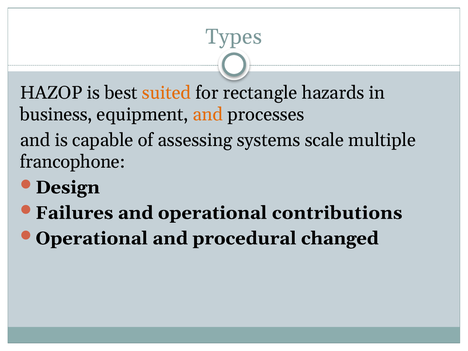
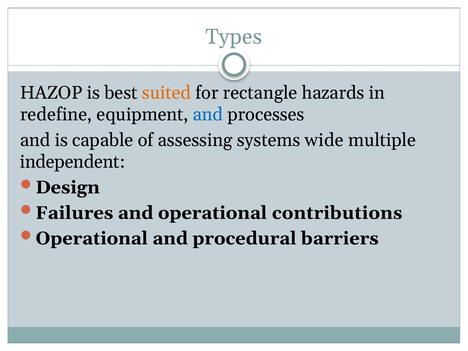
business: business -> redefine (56, 115)
and colour: orange -> blue (208, 115)
scale: scale -> wide (324, 140)
francophone: francophone -> independent (73, 162)
changed: changed -> barriers (340, 238)
